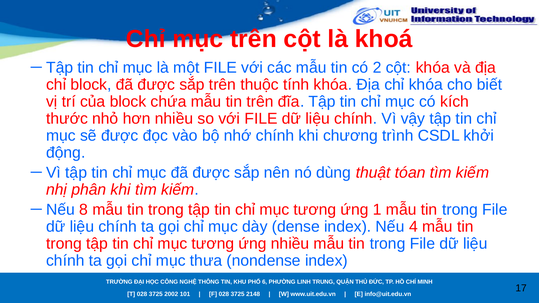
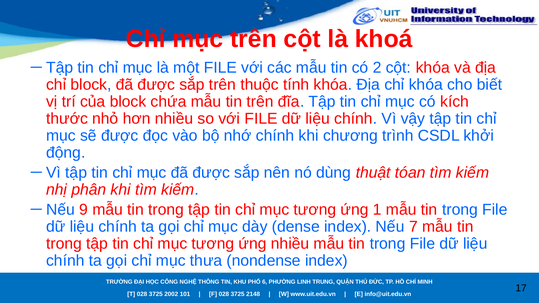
8: 8 -> 9 (84, 210)
4: 4 -> 7 (414, 227)
